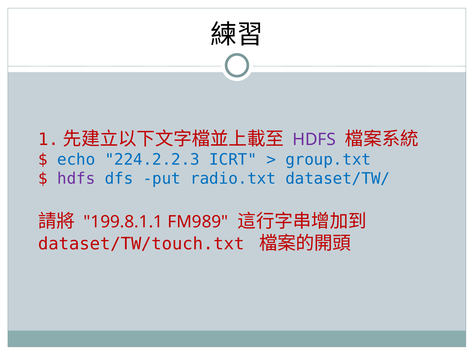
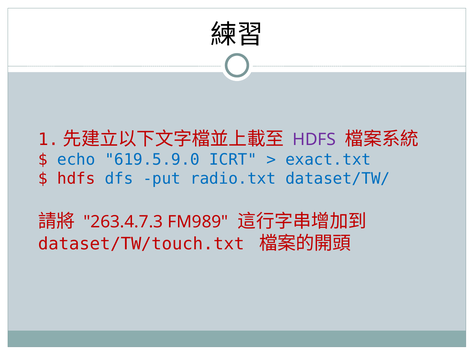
224.2.2.3: 224.2.2.3 -> 619.5.9.0 (152, 160)
group.txt: group.txt -> exact.txt (328, 160)
hdfs colour: purple -> red (76, 179)
199.8.1.1: 199.8.1.1 -> 263.4.7.3 (123, 222)
